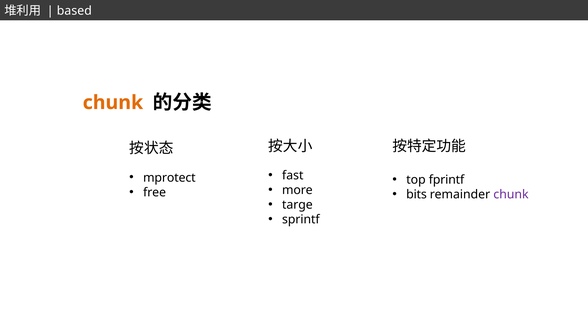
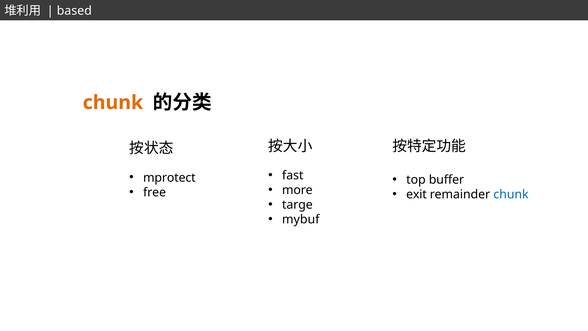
fprintf: fprintf -> buffer (446, 180)
bits: bits -> exit (416, 194)
chunk colour: purple -> blue (511, 194)
sprintf: sprintf -> mybuf (301, 219)
